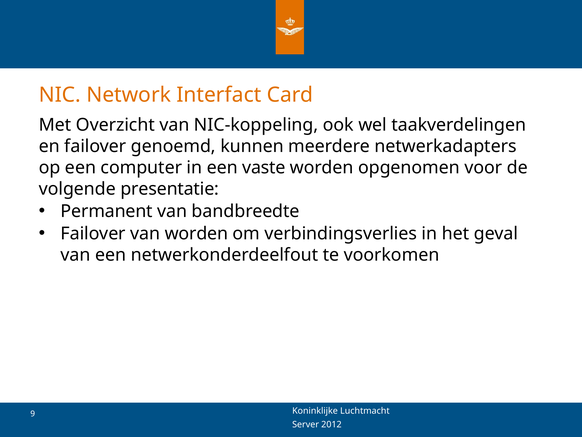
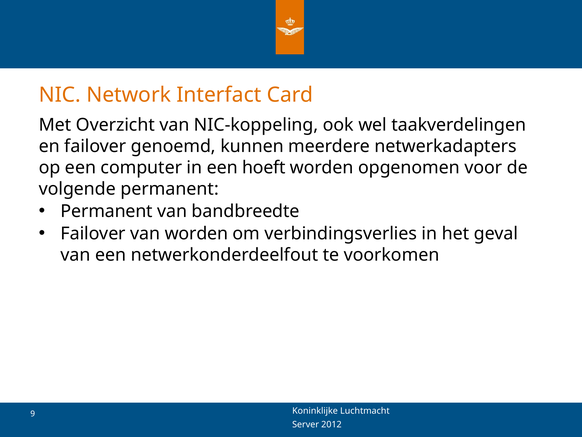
vaste: vaste -> hoeft (264, 167)
volgende presentatie: presentatie -> permanent (170, 189)
